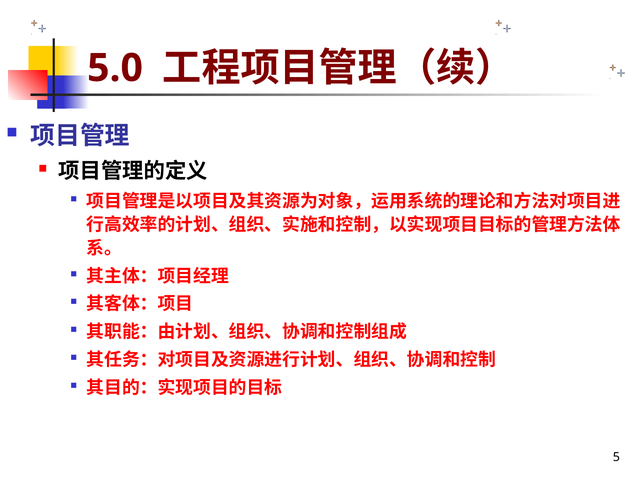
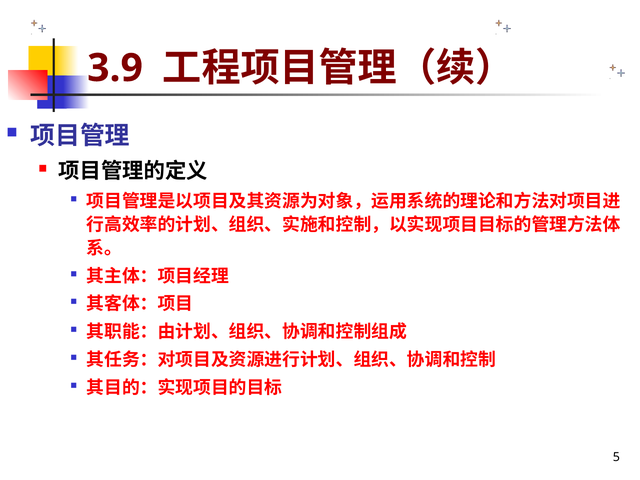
5.0: 5.0 -> 3.9 (115, 68)
